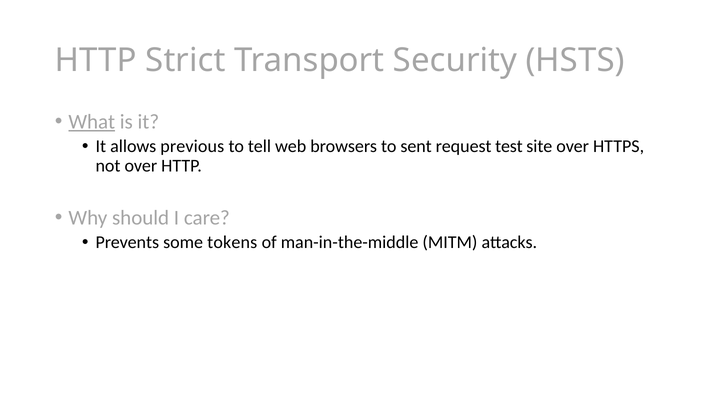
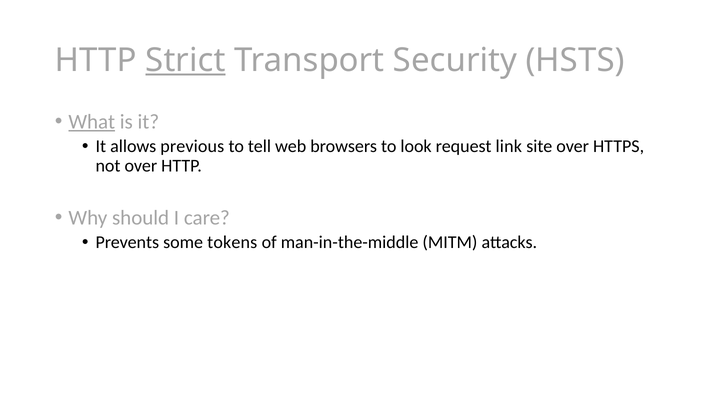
Strict underline: none -> present (185, 61)
sent: sent -> look (416, 147)
test: test -> link (509, 147)
